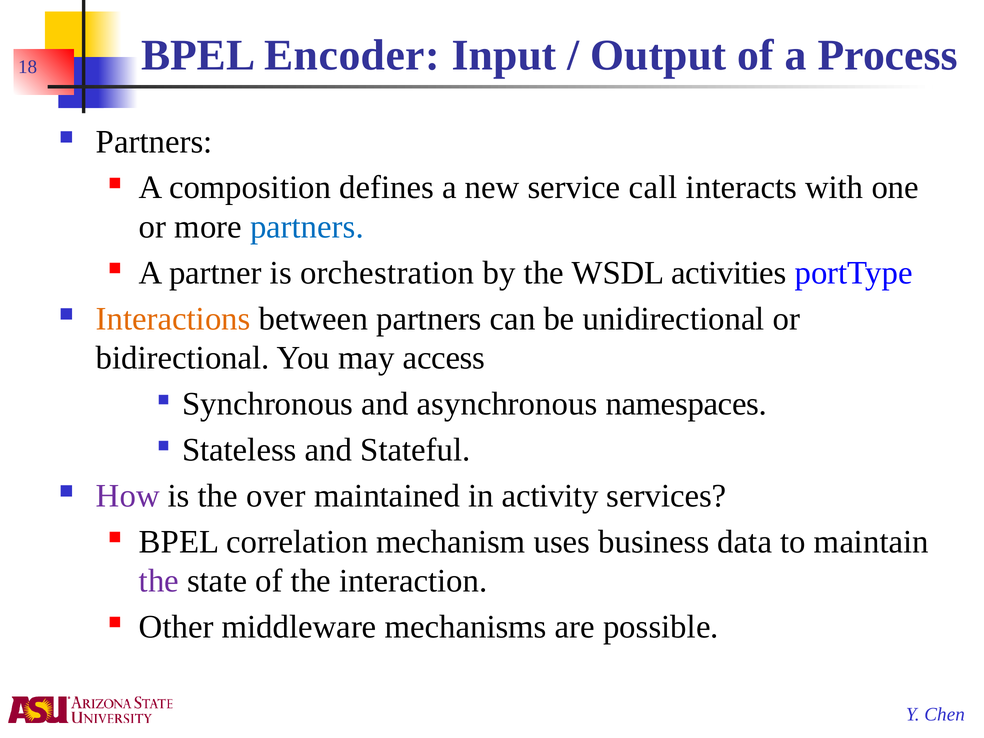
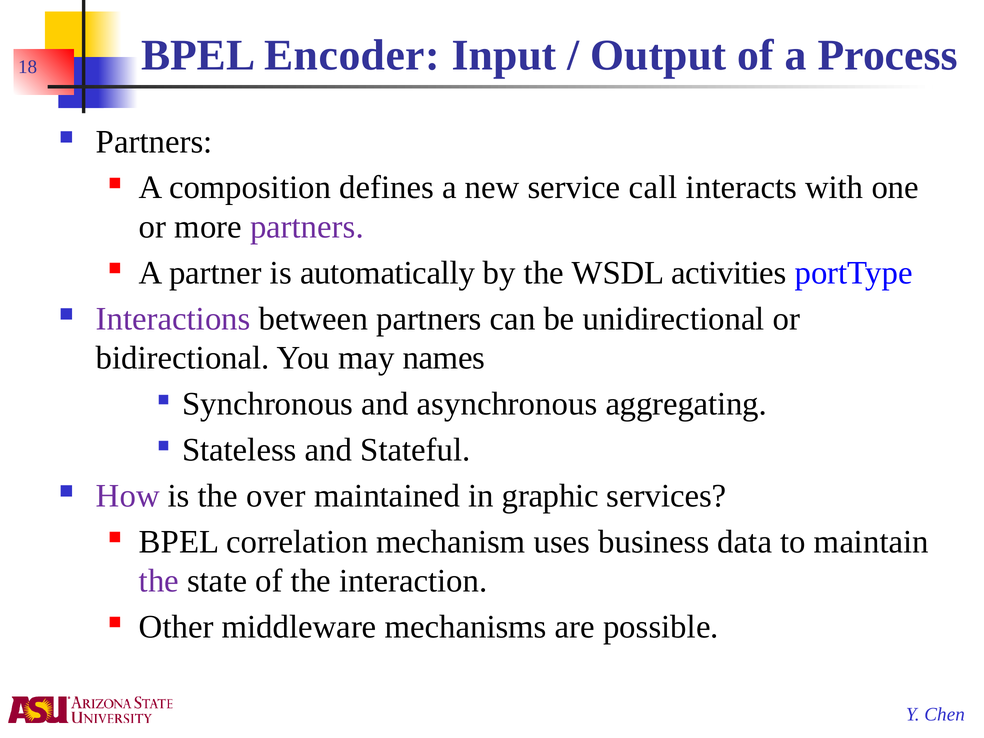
partners colour: blue -> purple (307, 227)
orchestration: orchestration -> automatically (387, 273)
Interactions colour: orange -> purple (173, 319)
access: access -> names (444, 358)
namespaces: namespaces -> aggregating (686, 404)
activity: activity -> graphic (550, 496)
